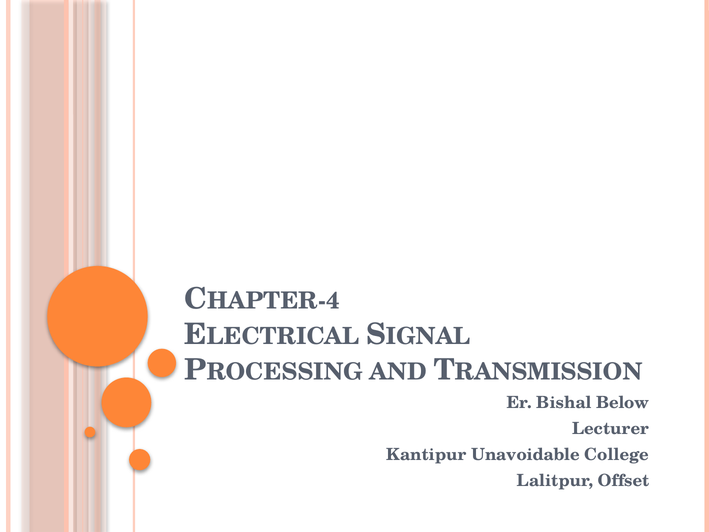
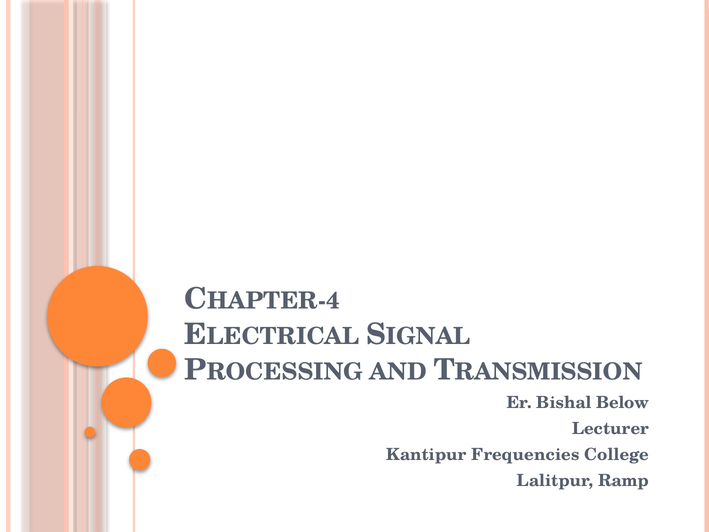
Unavoidable: Unavoidable -> Frequencies (525, 455)
Offset: Offset -> Ramp (624, 481)
